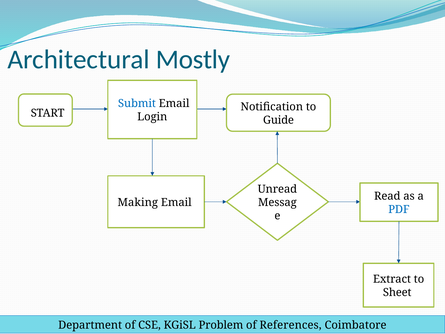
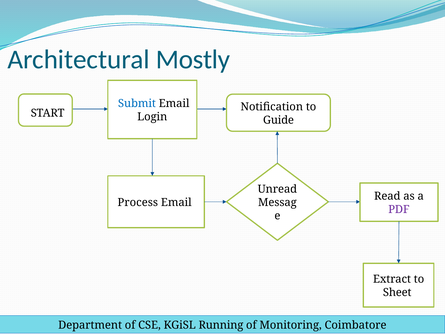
Making: Making -> Process (138, 202)
PDF colour: blue -> purple (399, 209)
Problem: Problem -> Running (221, 325)
References: References -> Monitoring (291, 325)
